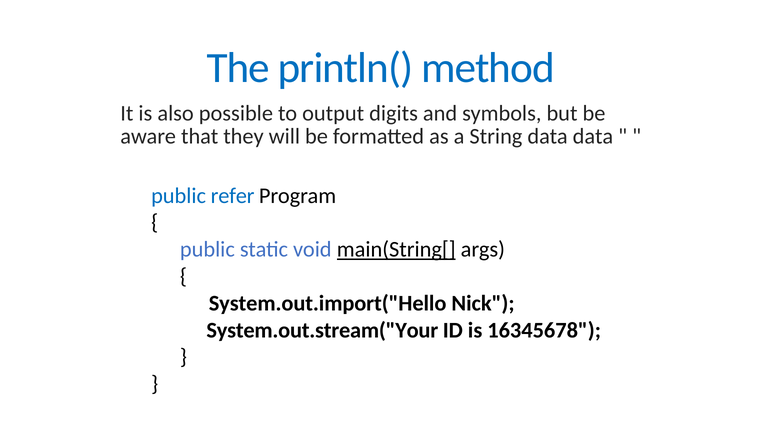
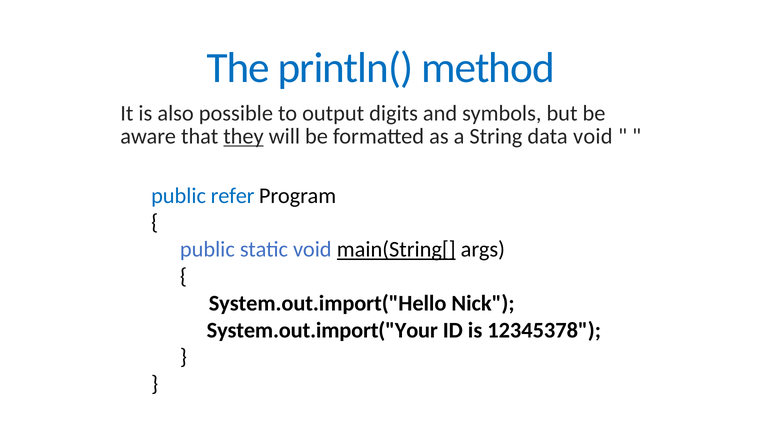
they underline: none -> present (243, 136)
data data: data -> void (593, 136)
System.out.stream("Your: System.out.stream("Your -> System.out.import("Your (322, 330)
16345678: 16345678 -> 12345378 (544, 330)
